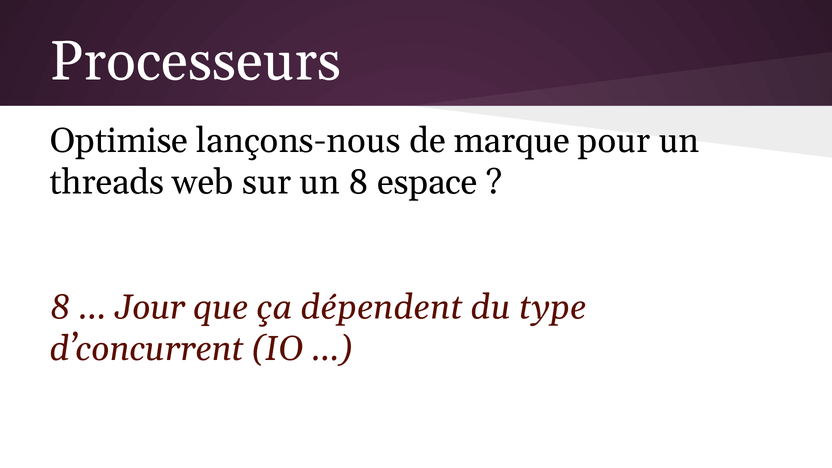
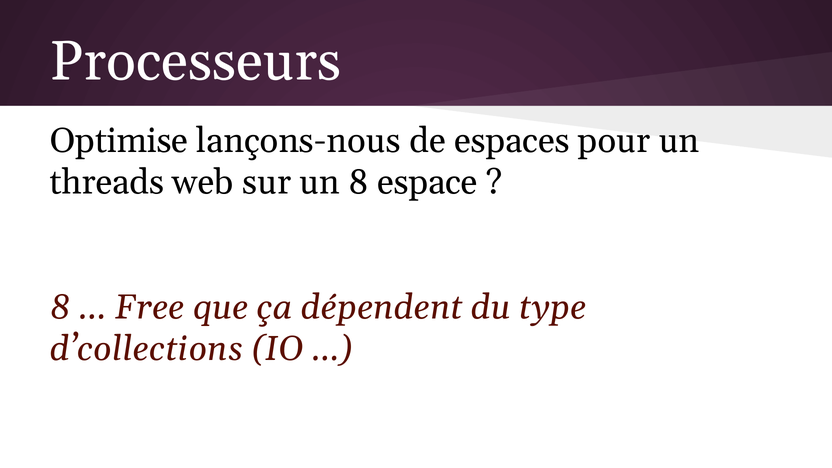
marque: marque -> espaces (512, 141)
Jour: Jour -> Free (150, 307)
d’concurrent: d’concurrent -> d’collections (147, 349)
